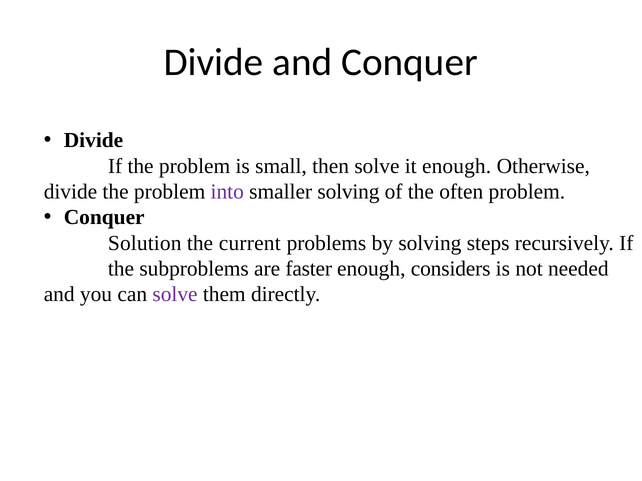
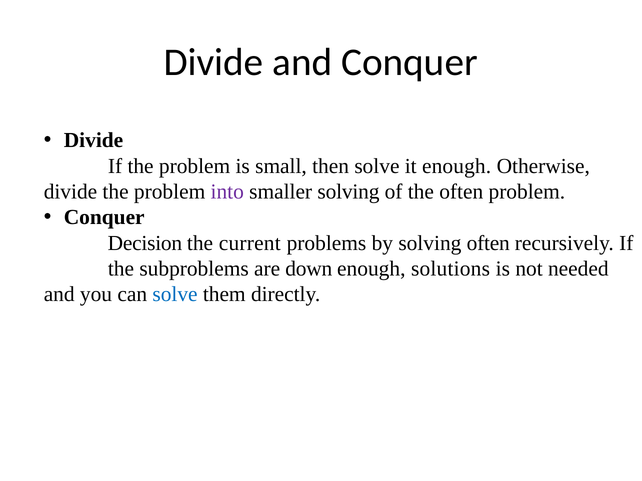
Solution: Solution -> Decision (145, 243)
solving steps: steps -> often (488, 243)
faster: faster -> down (309, 269)
considers: considers -> solutions (451, 269)
solve colour: purple -> blue (175, 295)
